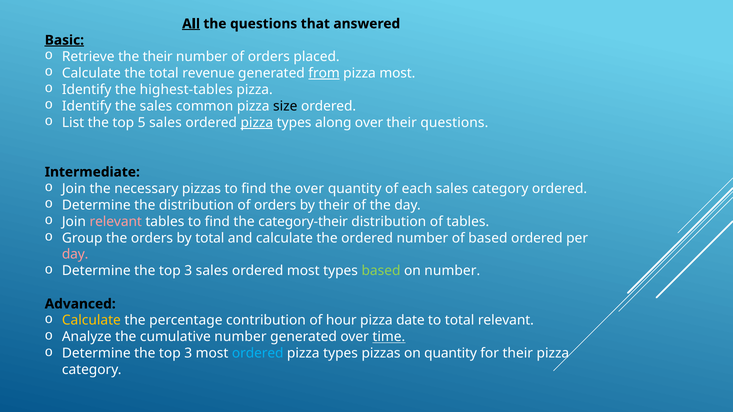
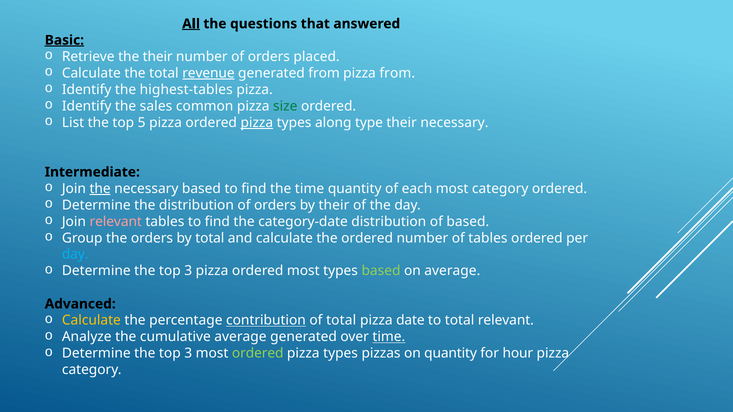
revenue underline: none -> present (208, 73)
from underline: present -> none (324, 73)
pizza most: most -> from (397, 73)
size colour: black -> green (285, 106)
5 sales: sales -> pizza (166, 123)
along over: over -> type (369, 123)
their questions: questions -> necessary (454, 123)
the underline: none -> present (100, 189)
necessary pizzas: pizzas -> based (201, 189)
the over: over -> time (310, 189)
each sales: sales -> most (452, 189)
category-their: category-their -> category-date (303, 222)
of tables: tables -> based (468, 222)
of based: based -> tables (488, 238)
day colour: pink -> light blue (75, 255)
3 sales: sales -> pizza (212, 271)
on number: number -> average (452, 271)
contribution underline: none -> present (266, 321)
of hour: hour -> total (341, 321)
cumulative number: number -> average (240, 337)
ordered colour: light blue -> light green (258, 354)
for their: their -> hour (518, 354)
